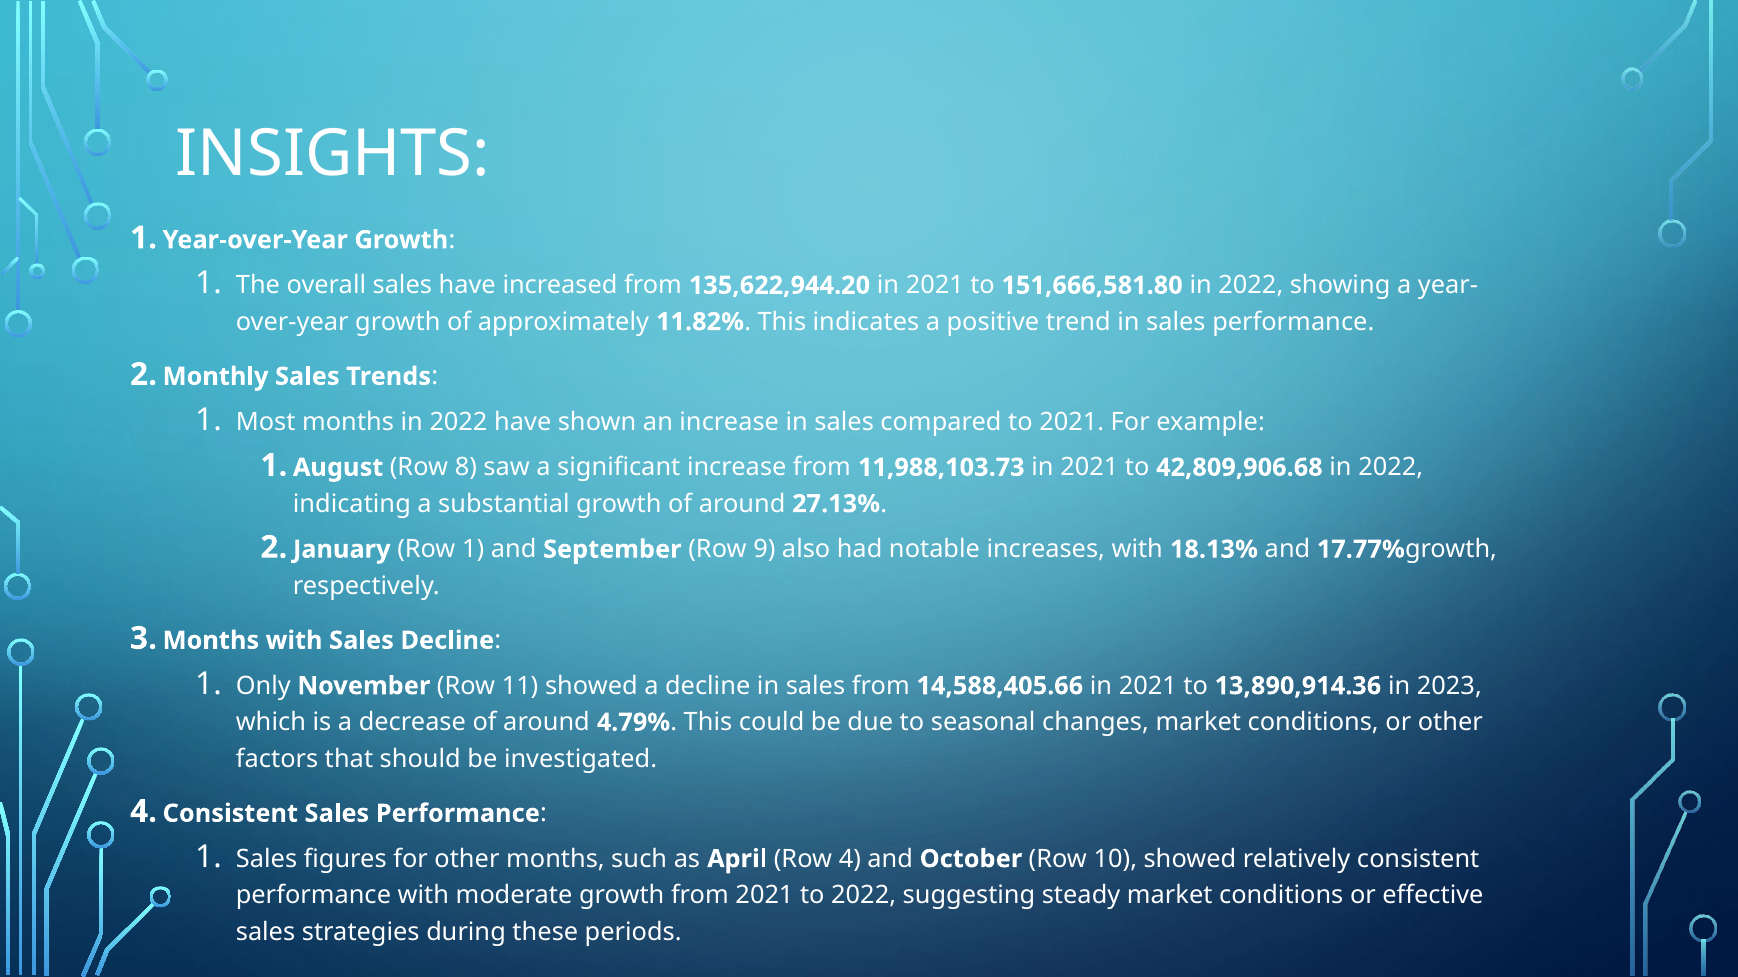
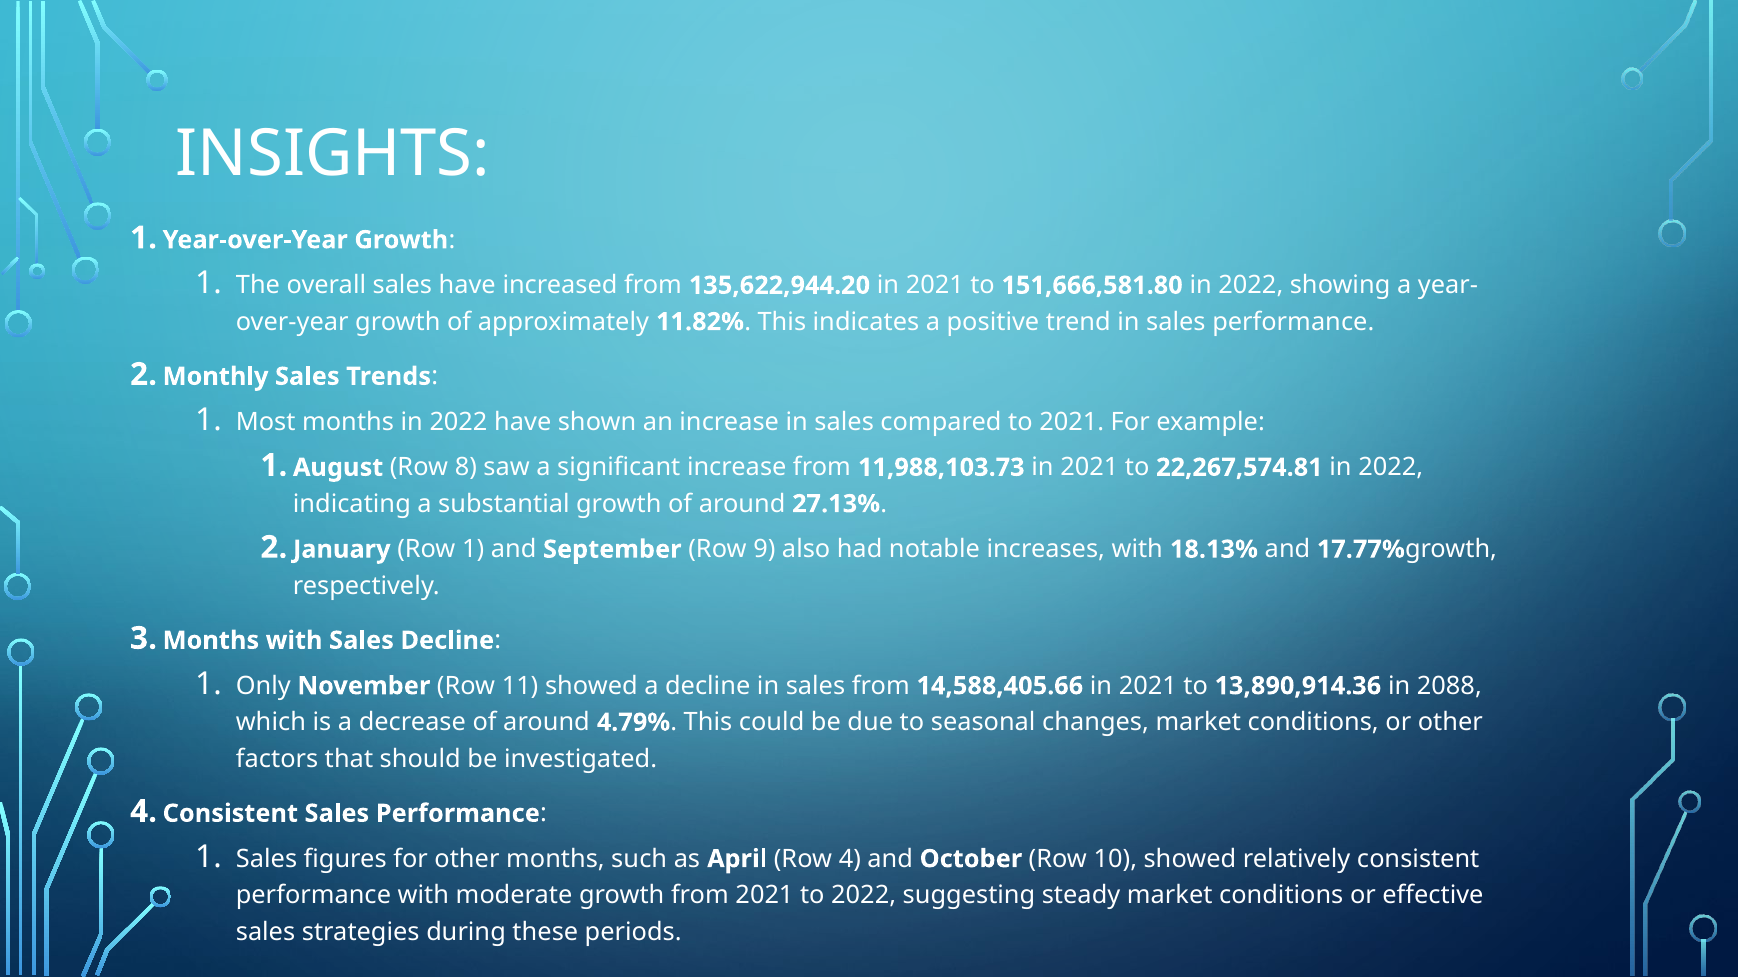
42,809,906.68: 42,809,906.68 -> 22,267,574.81 (1239, 468)
2023: 2023 -> 2088 (1449, 686)
